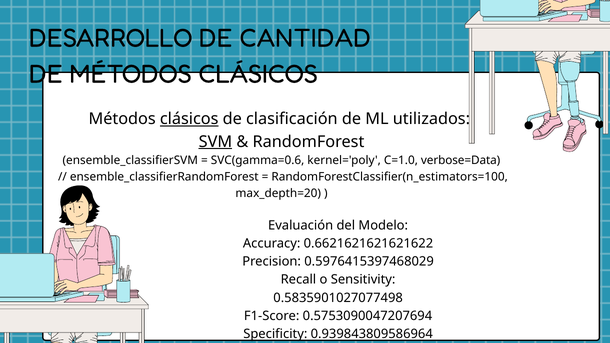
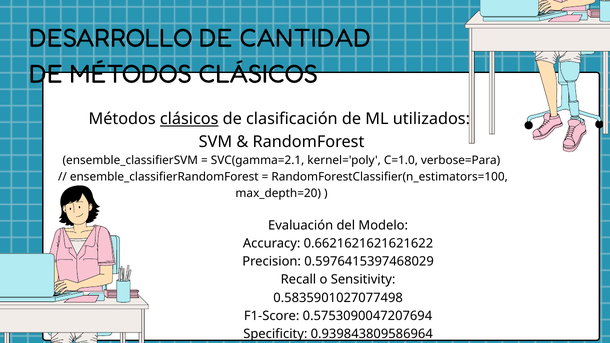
SVM underline: present -> none (215, 142)
SVC(gamma=0.6: SVC(gamma=0.6 -> SVC(gamma=2.1 (258, 161)
verbose=Data: verbose=Data -> verbose=Para (461, 161)
